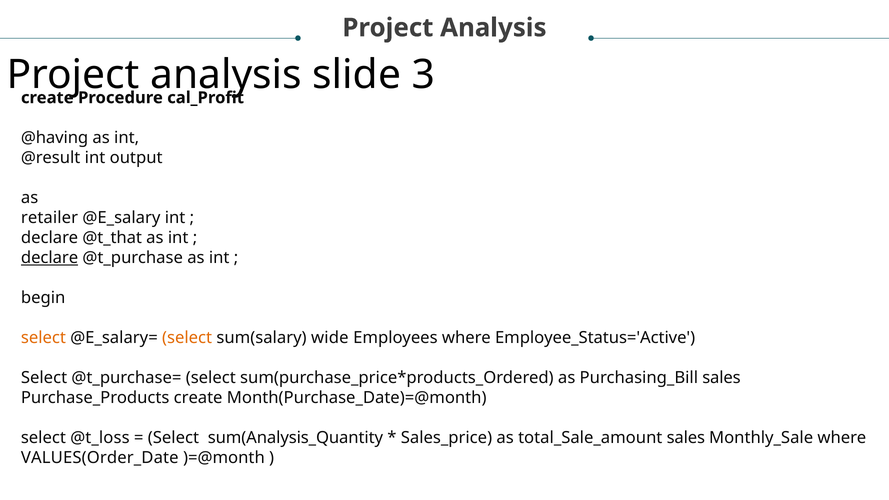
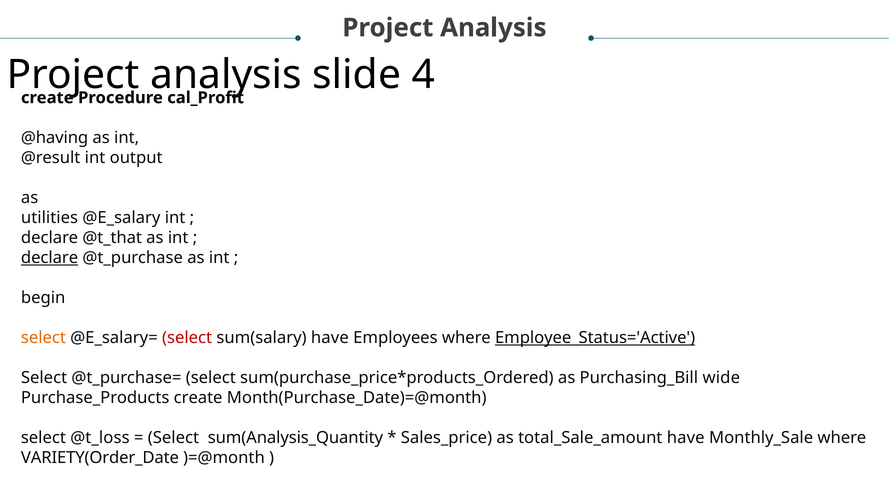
3: 3 -> 4 (423, 75)
retailer: retailer -> utilities (50, 218)
select colour: orange -> red (187, 338)
sum(salary wide: wide -> have (330, 338)
Employee_Status='Active underline: none -> present (595, 338)
Purchasing_Bill sales: sales -> wide (721, 378)
total_Sale_amount sales: sales -> have (686, 438)
VALUES(Order_Date: VALUES(Order_Date -> VARIETY(Order_Date (100, 458)
